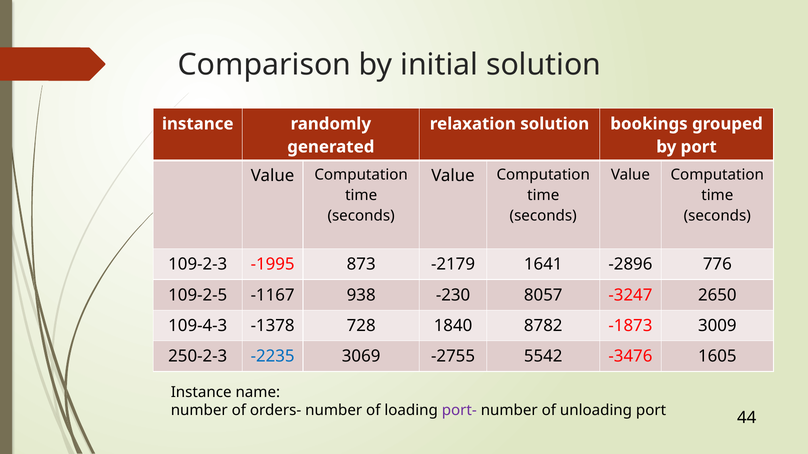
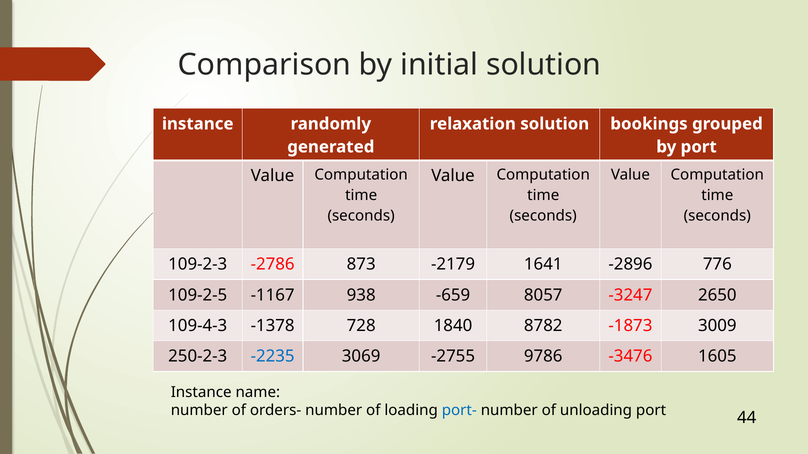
-1995: -1995 -> -2786 (273, 265)
-230: -230 -> -659 (453, 295)
5542: 5542 -> 9786 (543, 357)
port- colour: purple -> blue (459, 411)
